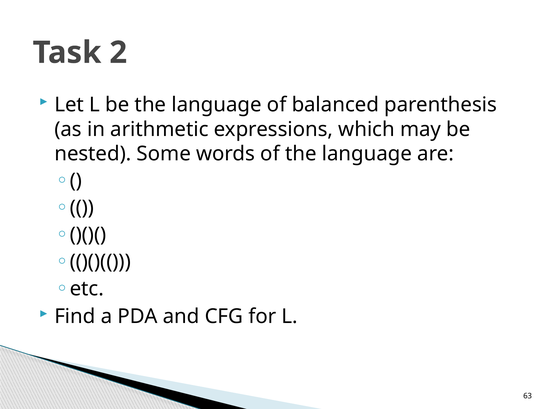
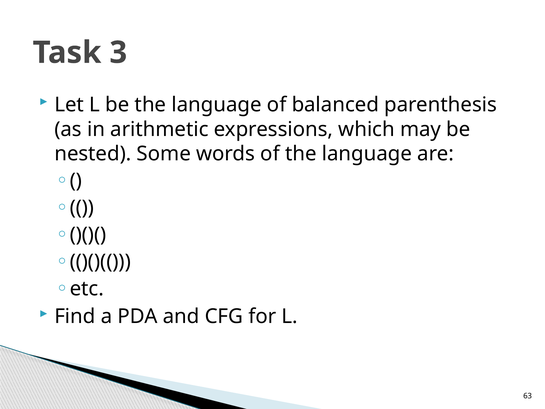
2: 2 -> 3 (118, 53)
